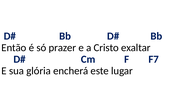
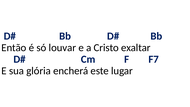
prazer: prazer -> louvar (62, 48)
